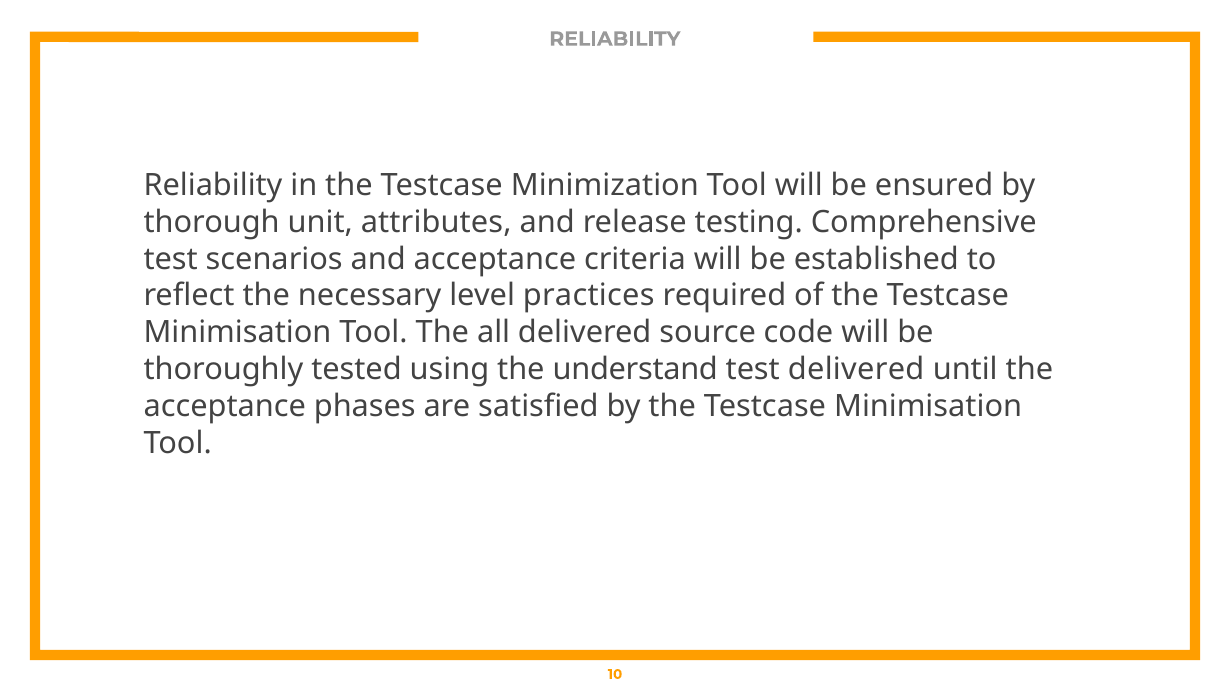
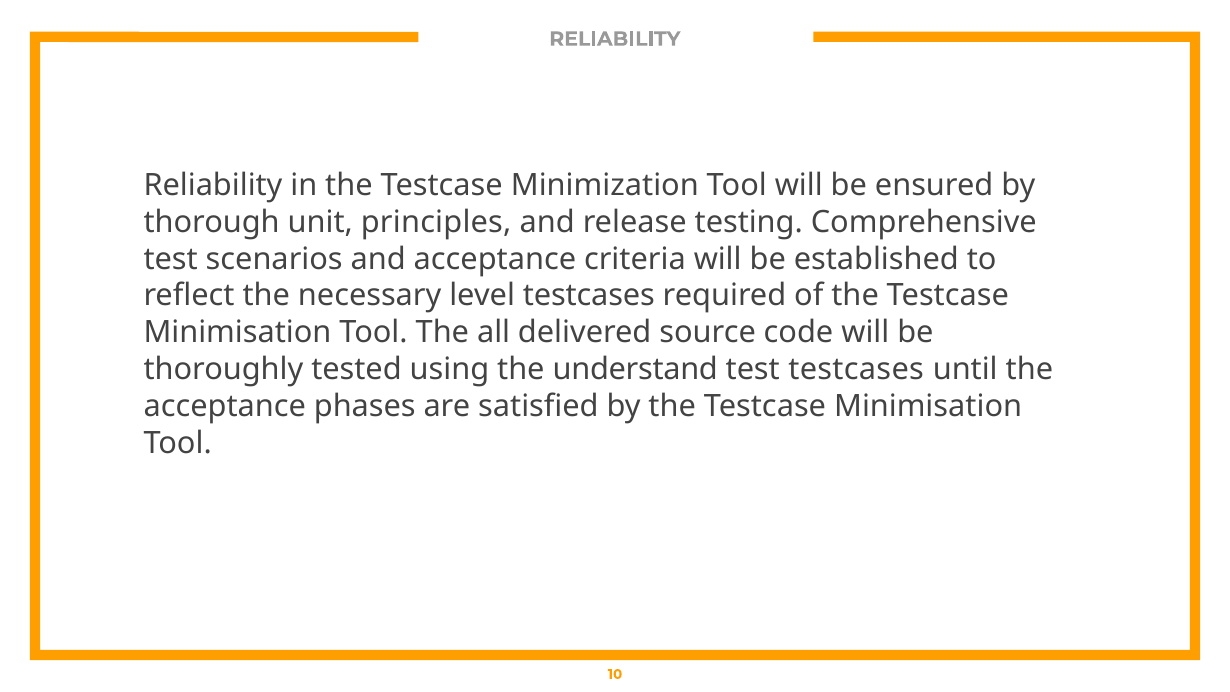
attributes: attributes -> principles (436, 222)
level practices: practices -> testcases (589, 296)
test delivered: delivered -> testcases (856, 370)
